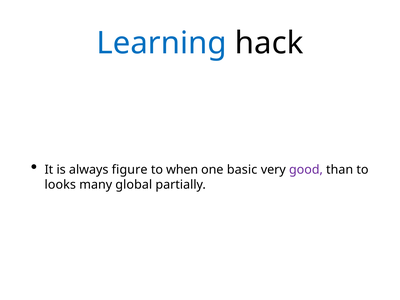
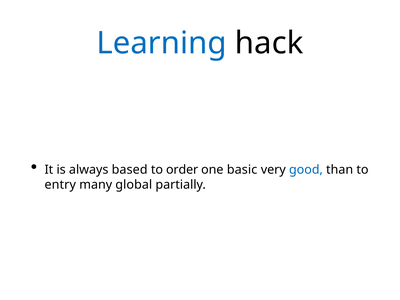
figure: figure -> based (130, 170)
when: when -> order (182, 170)
good colour: purple -> blue (306, 170)
looks: looks -> entry (60, 185)
